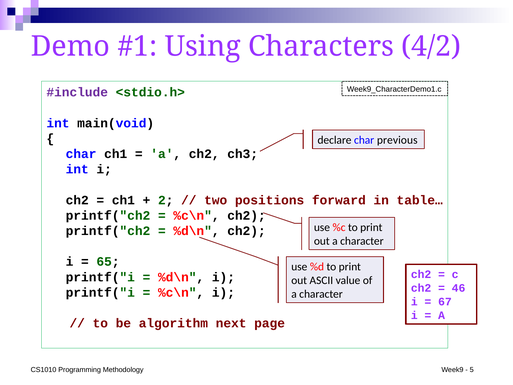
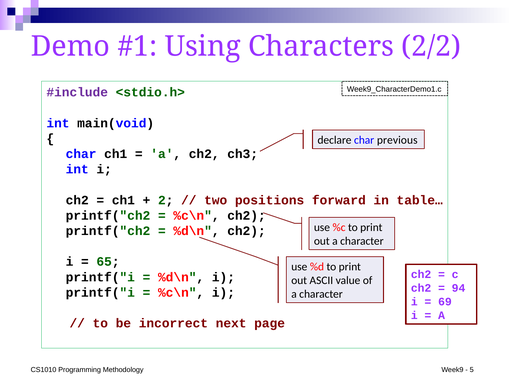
4/2: 4/2 -> 2/2 (431, 46)
46: 46 -> 94 (459, 288)
67: 67 -> 69 (445, 302)
algorithm: algorithm -> incorrect (173, 323)
